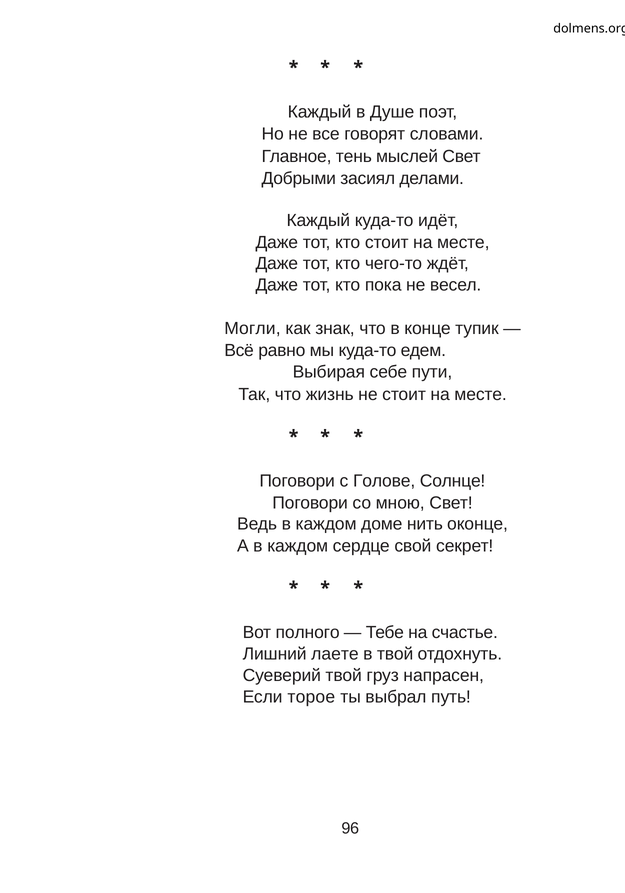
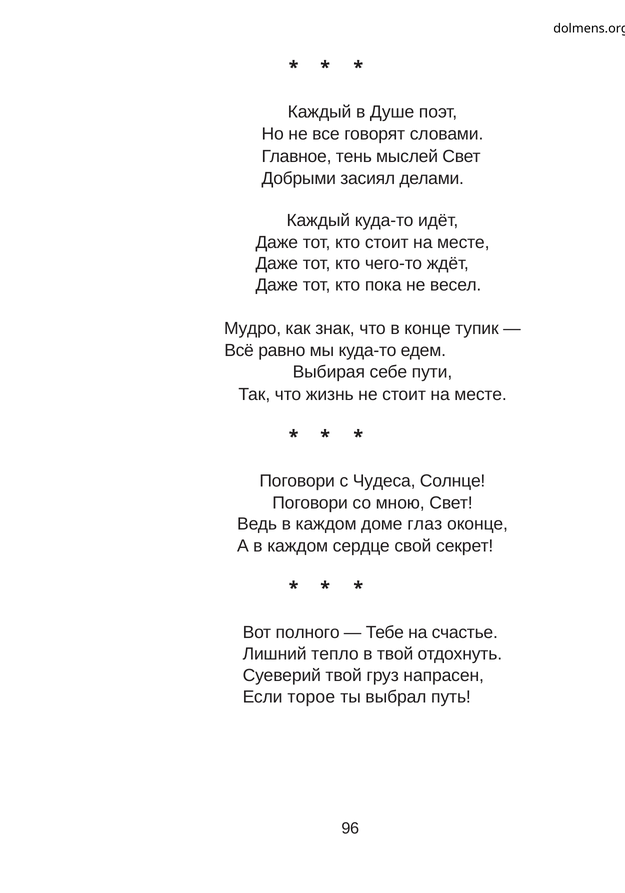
Могли: Могли -> Мудро (253, 328)
Голове: Голове -> Чудеса (384, 481)
нить: нить -> глаз (425, 524)
лаете: лаете -> тепло (335, 654)
